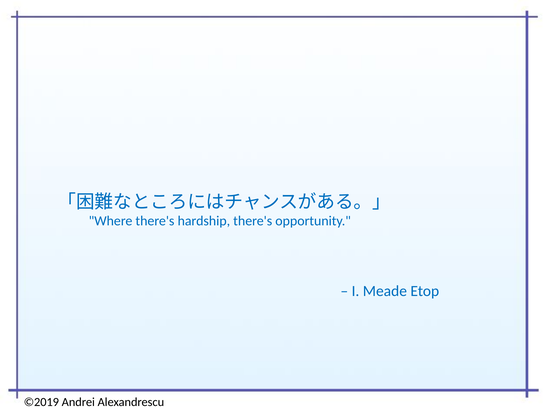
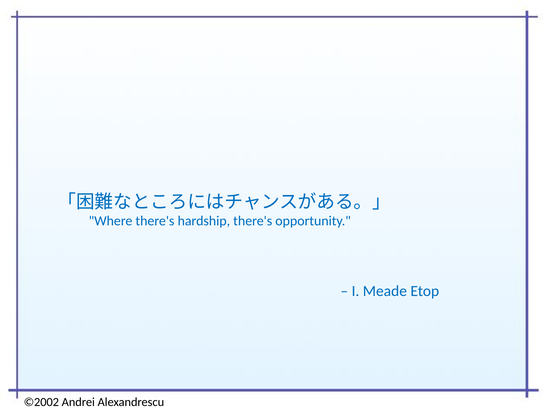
©2019: ©2019 -> ©2002 (41, 402)
